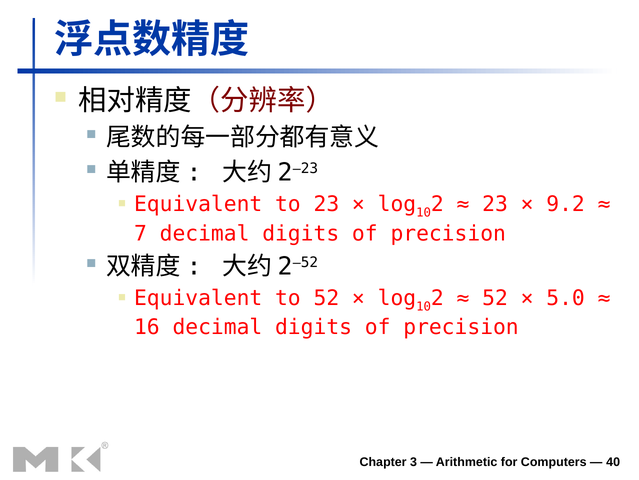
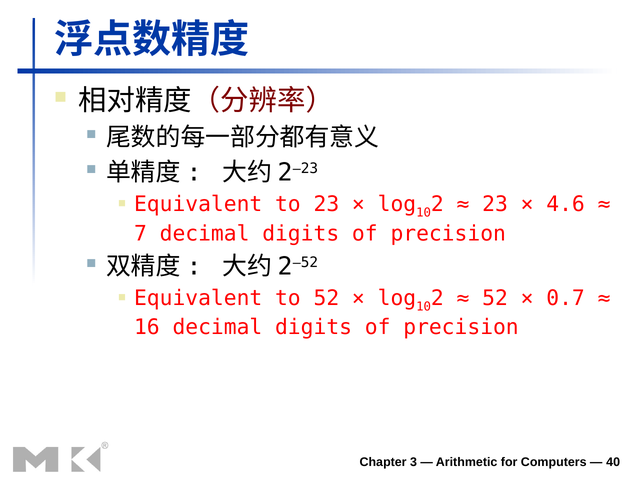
9.2: 9.2 -> 4.6 (566, 204)
5.0: 5.0 -> 0.7 (566, 298)
